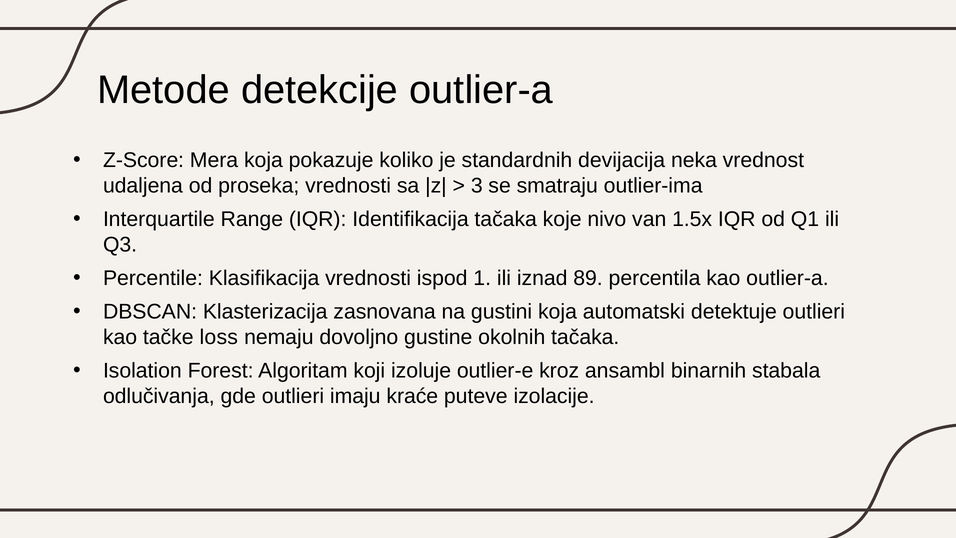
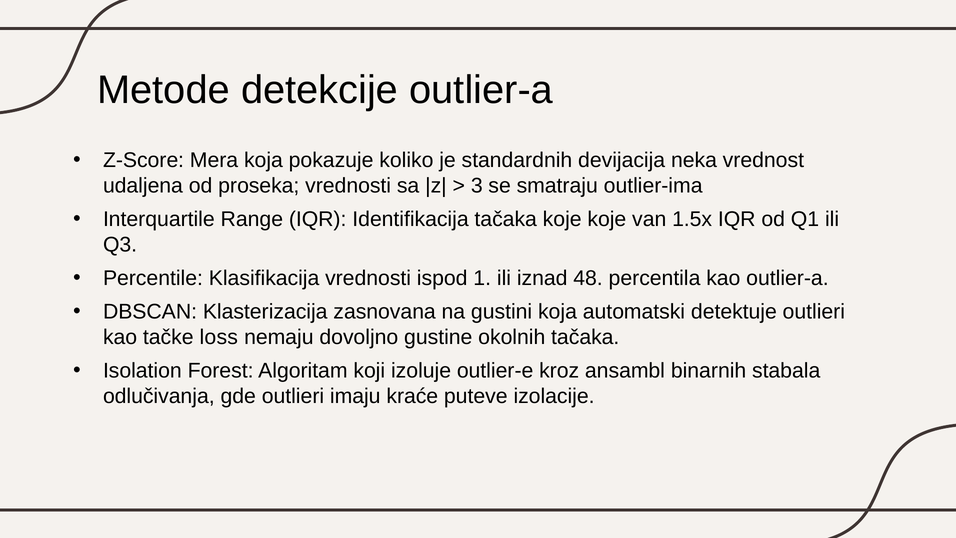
koje nivo: nivo -> koje (607, 219)
89: 89 -> 48 (588, 278)
